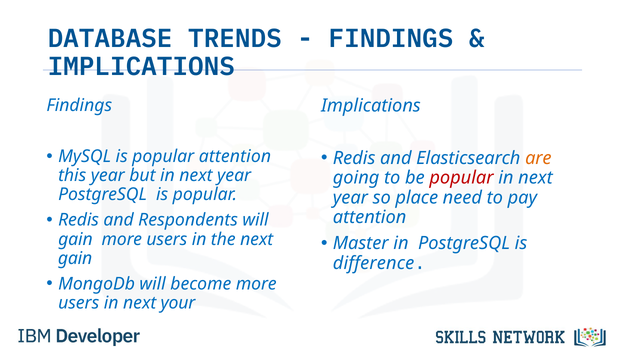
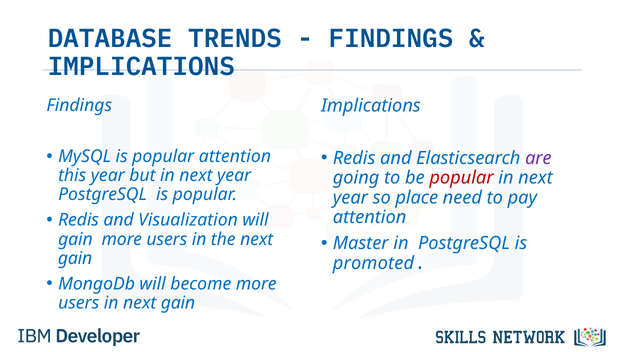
are colour: orange -> purple (538, 158)
Respondents: Respondents -> Visualization (188, 220)
difference: difference -> promoted (374, 263)
in next your: your -> gain (178, 302)
